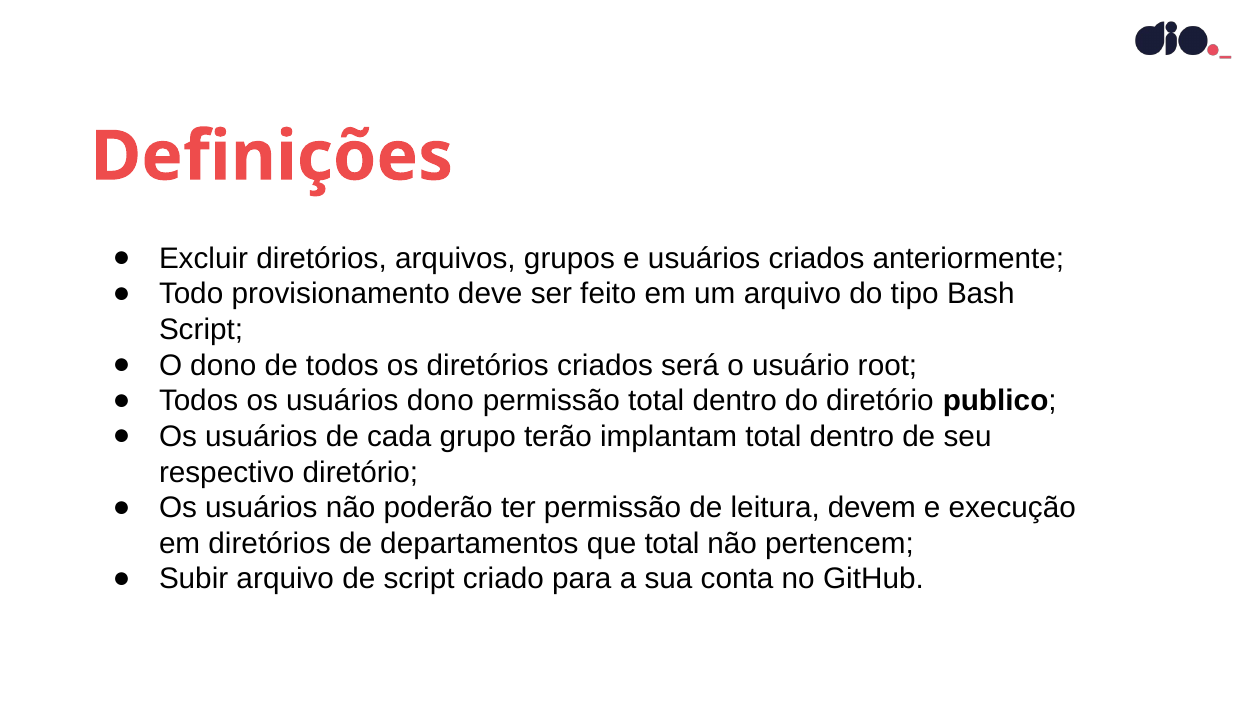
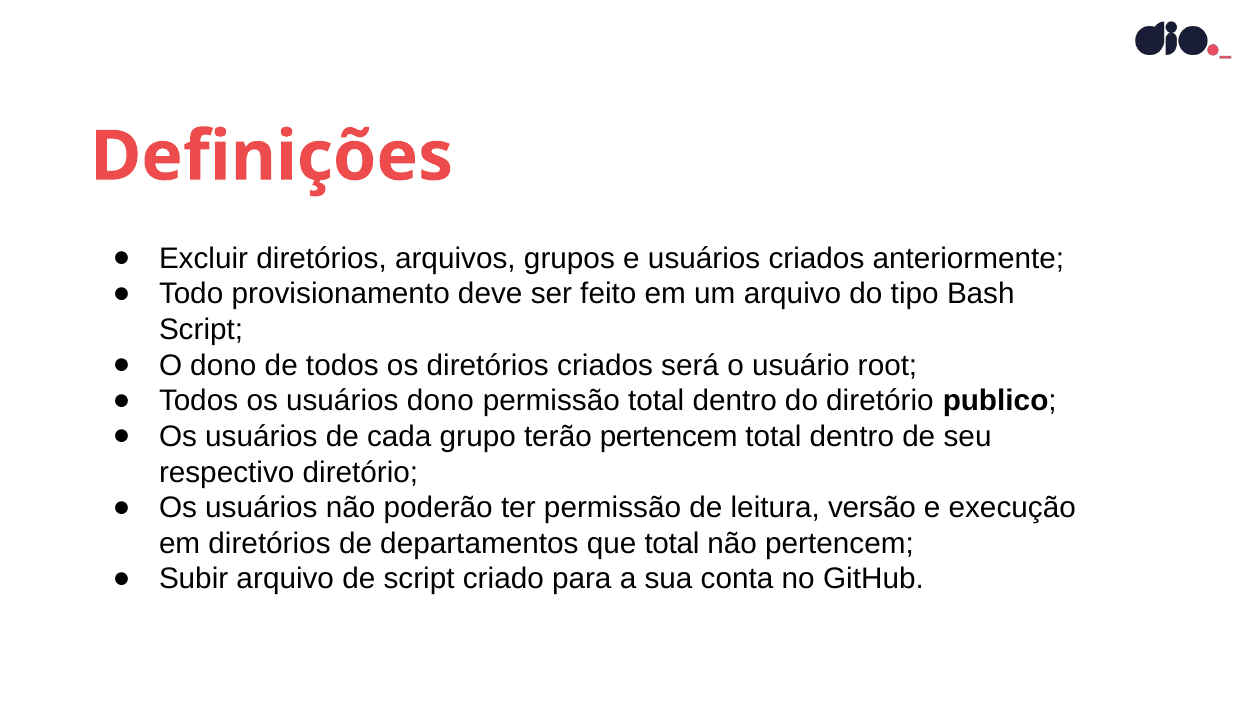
terão implantam: implantam -> pertencem (669, 437)
devem: devem -> versão (872, 508)
